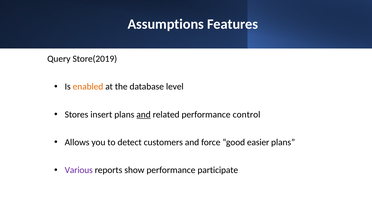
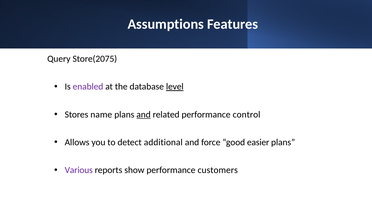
Store(2019: Store(2019 -> Store(2075 (95, 59)
enabled colour: orange -> purple (88, 87)
level underline: none -> present (175, 87)
insert: insert -> name (101, 115)
customers: customers -> additional (163, 142)
participate: participate -> customers (218, 170)
